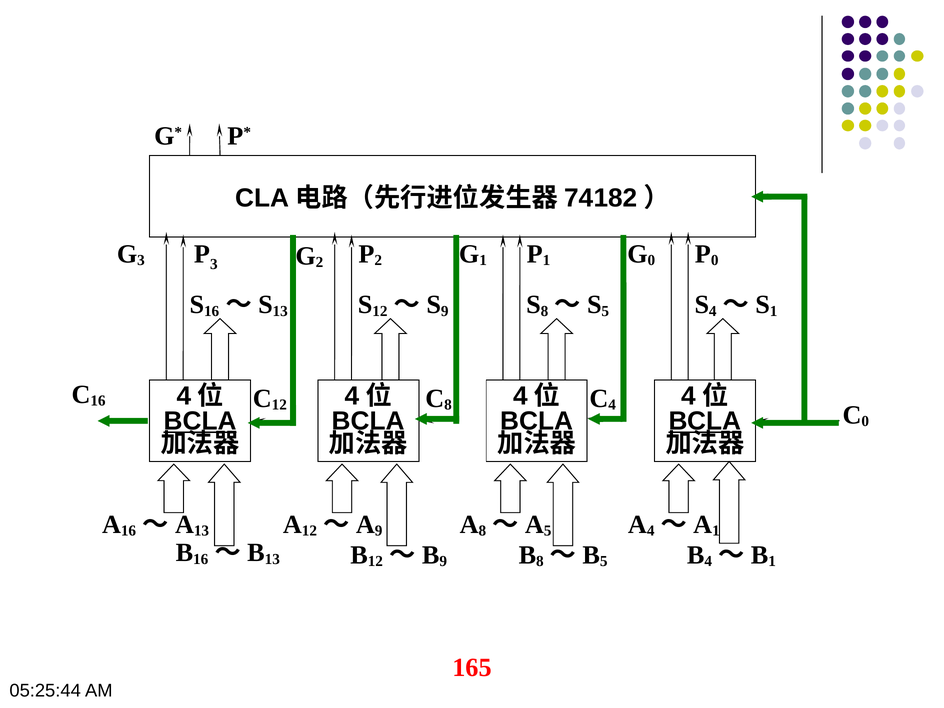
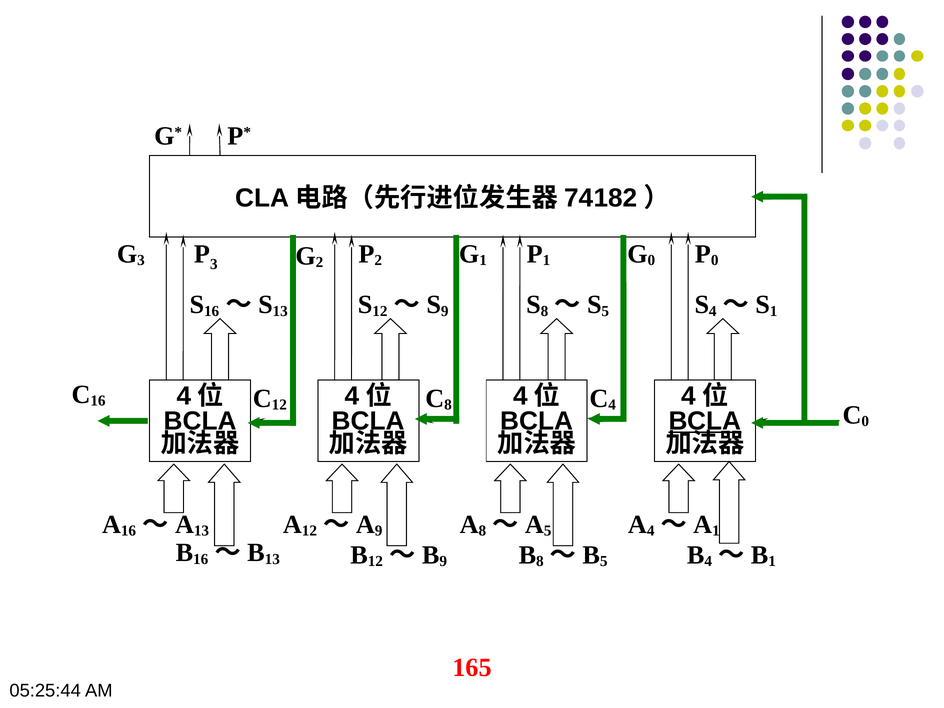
BCLA underline: present -> none (200, 421)
